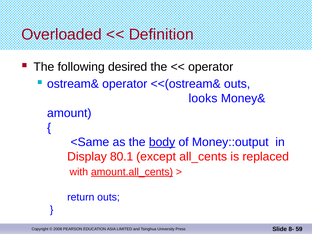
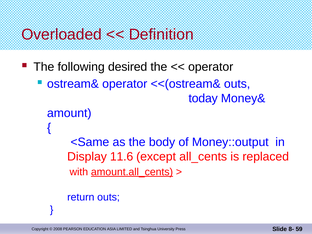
looks: looks -> today (203, 98)
body underline: present -> none (162, 142)
80.1: 80.1 -> 11.6 (122, 157)
